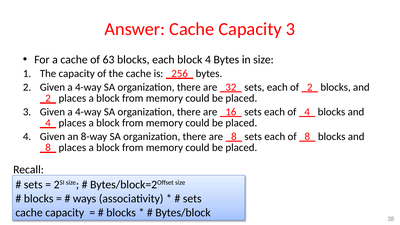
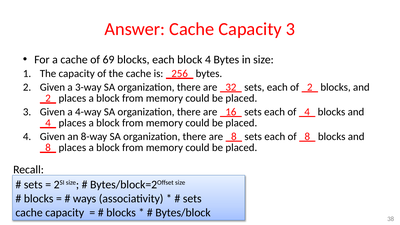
63: 63 -> 69 (109, 60)
4-way: 4-way -> 3-way (88, 87)
